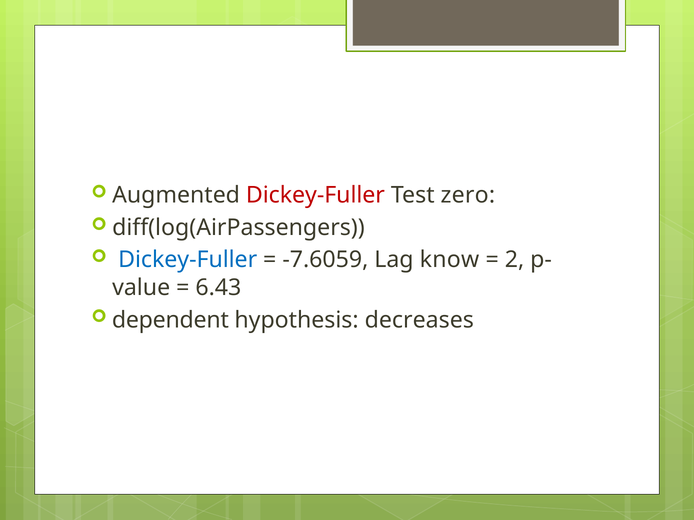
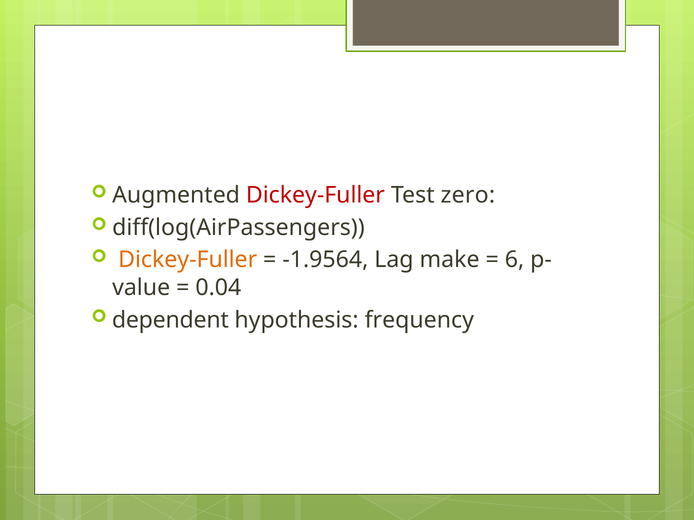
Dickey-Fuller colour: blue -> orange (188, 260)
-7.6059: -7.6059 -> -1.9564 (325, 260)
know: know -> make (450, 260)
2: 2 -> 6 (515, 260)
6.43: 6.43 -> 0.04 (218, 288)
decreases: decreases -> frequency (419, 320)
